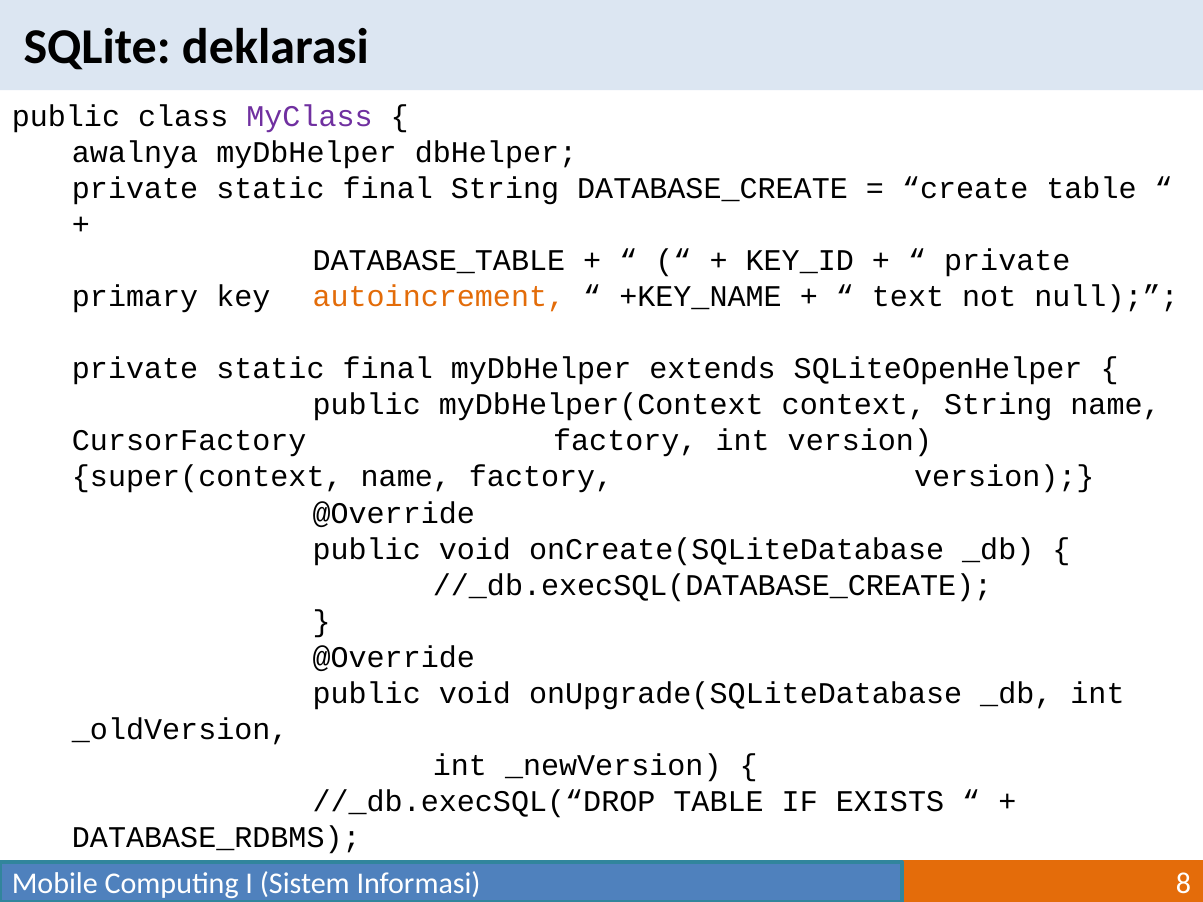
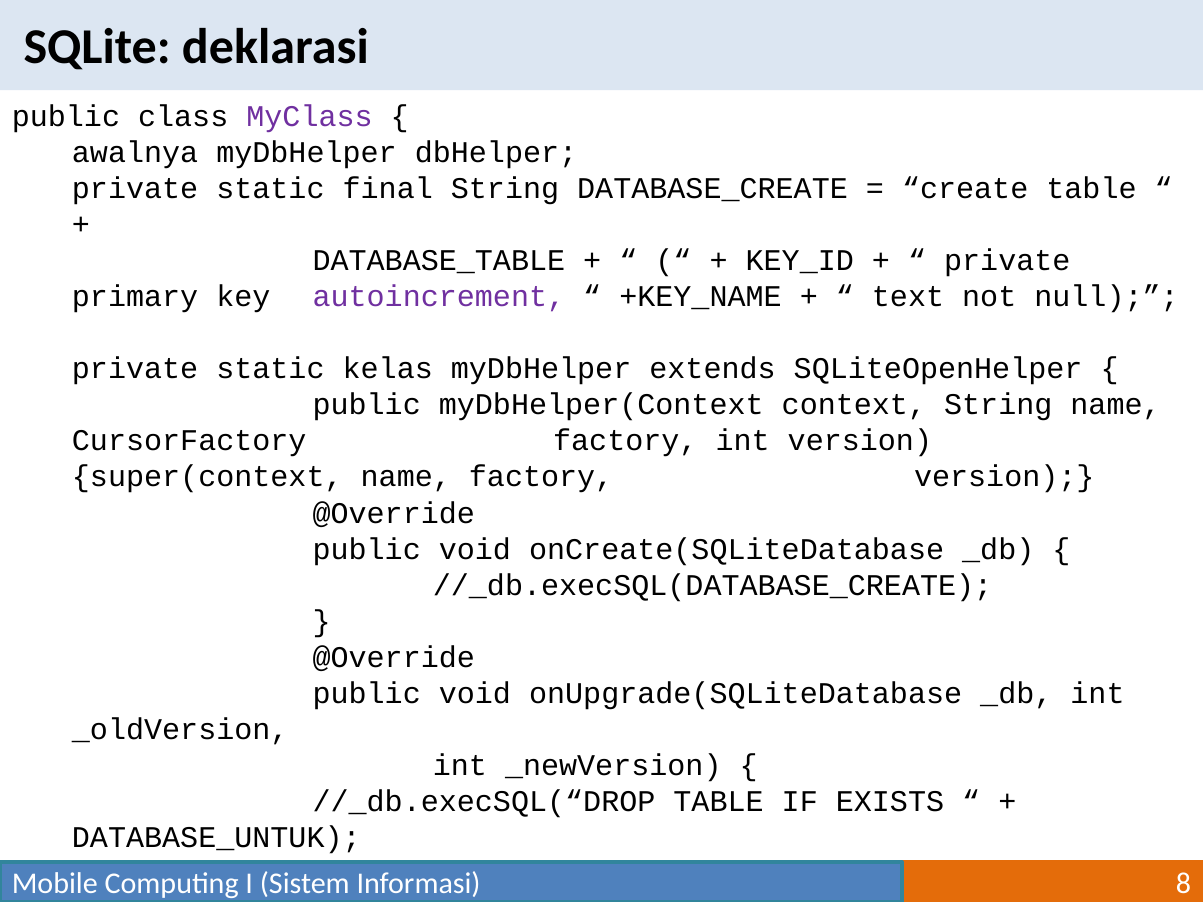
autoincrement colour: orange -> purple (439, 297)
final: final -> kelas (388, 369)
DATABASE_RDBMS: DATABASE_RDBMS -> DATABASE_UNTUK (216, 838)
